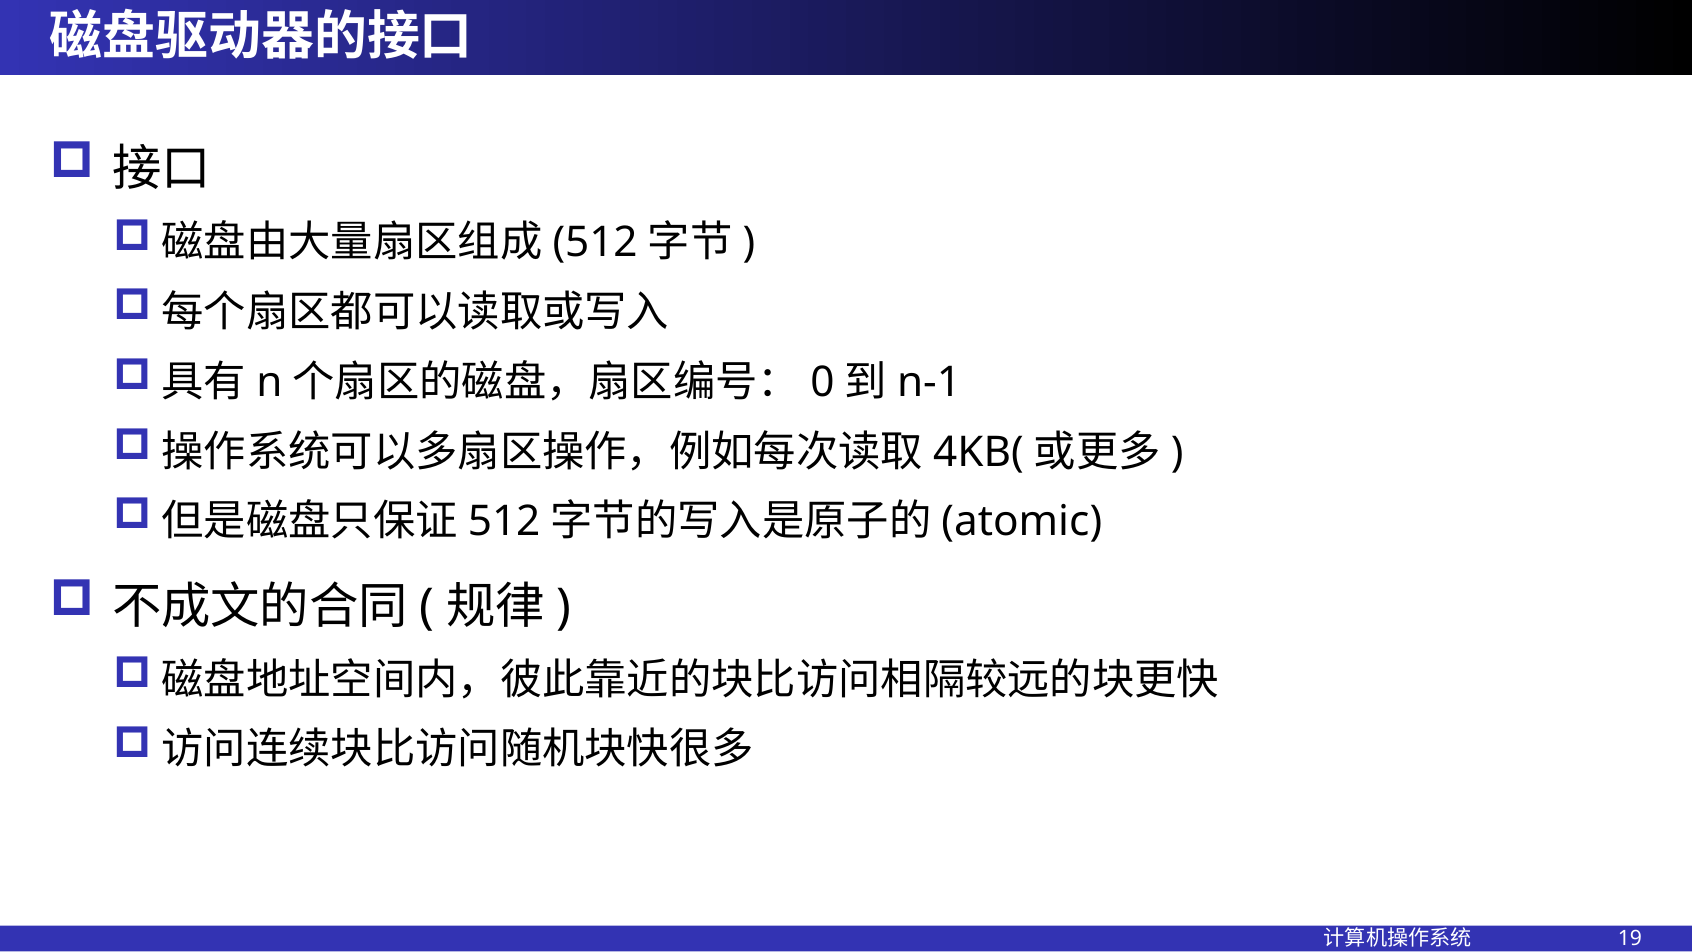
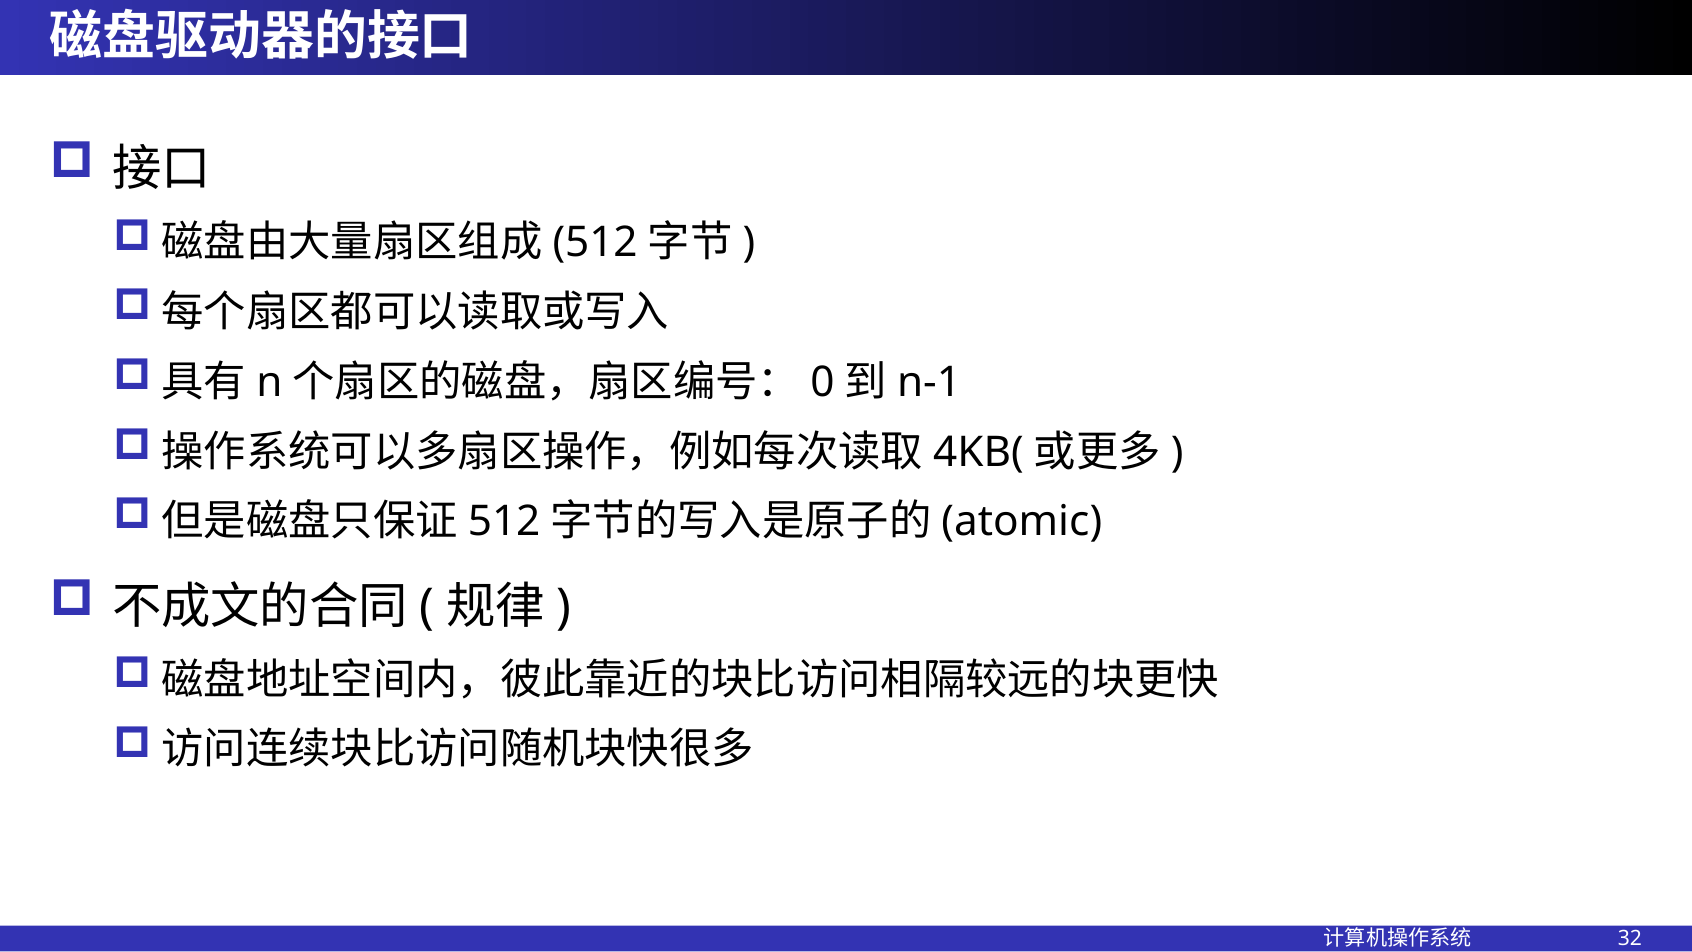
19: 19 -> 32 (1630, 938)
